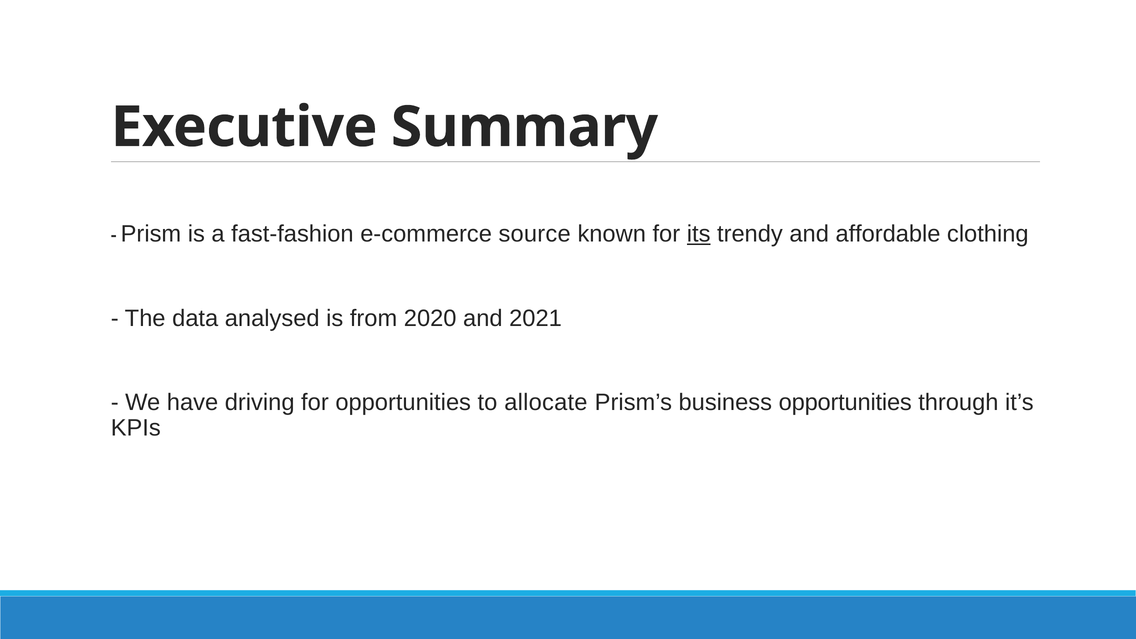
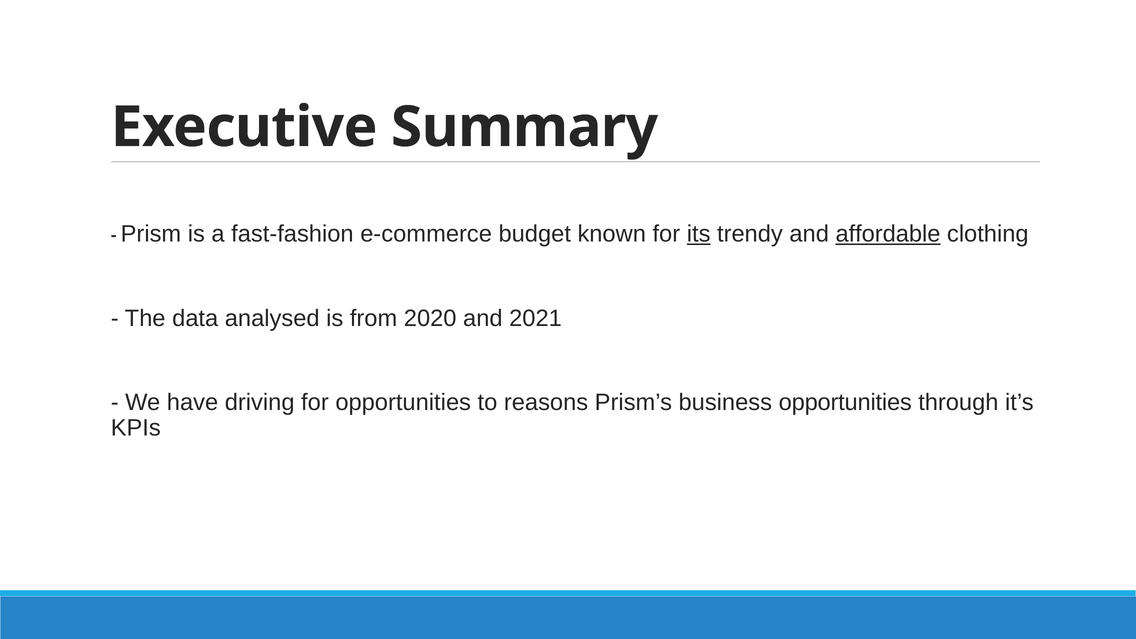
source: source -> budget (535, 234)
affordable underline: none -> present (888, 234)
allocate: allocate -> reasons (546, 403)
